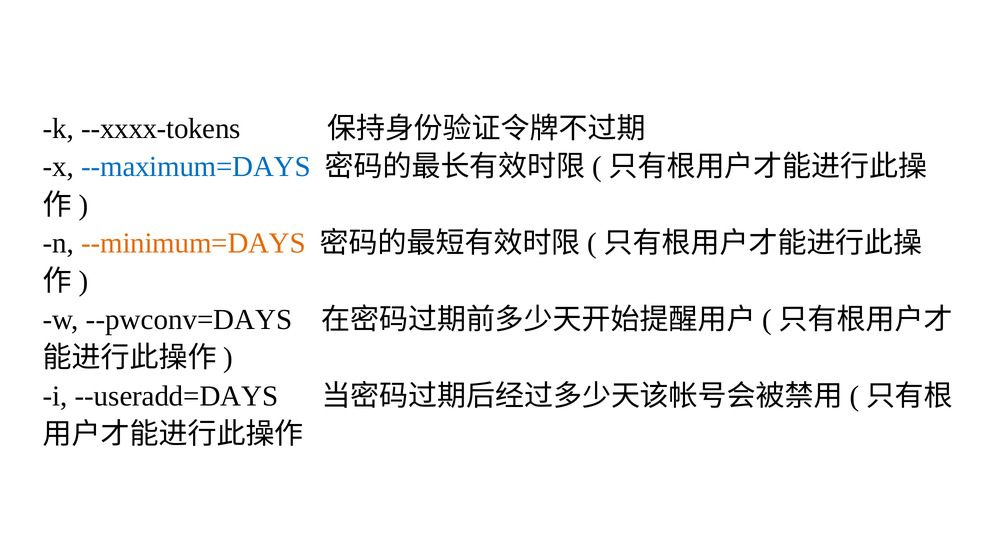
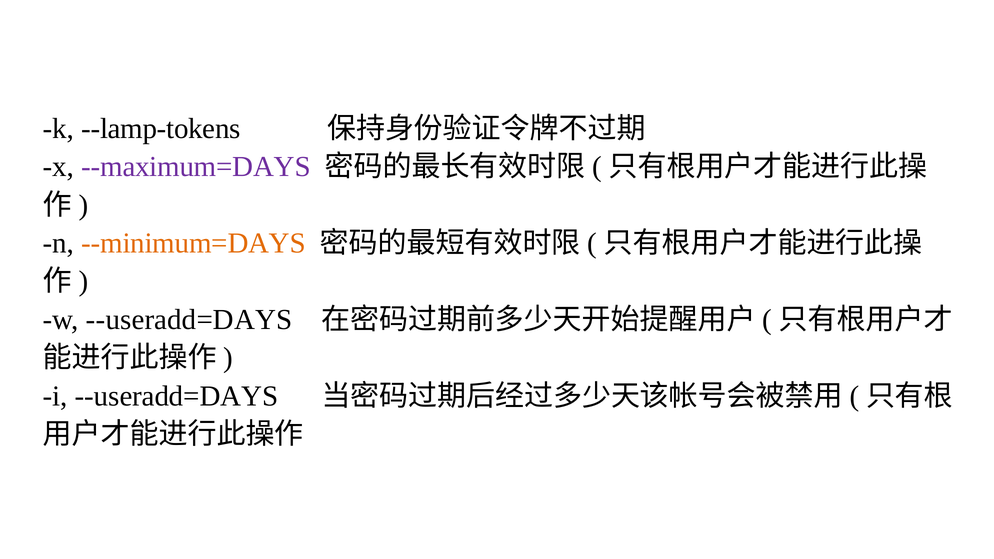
--xxxx-tokens: --xxxx-tokens -> --lamp-tokens (161, 129)
--maximum=DAYS colour: blue -> purple (196, 167)
w --pwconv=DAYS: --pwconv=DAYS -> --useradd=DAYS (189, 320)
